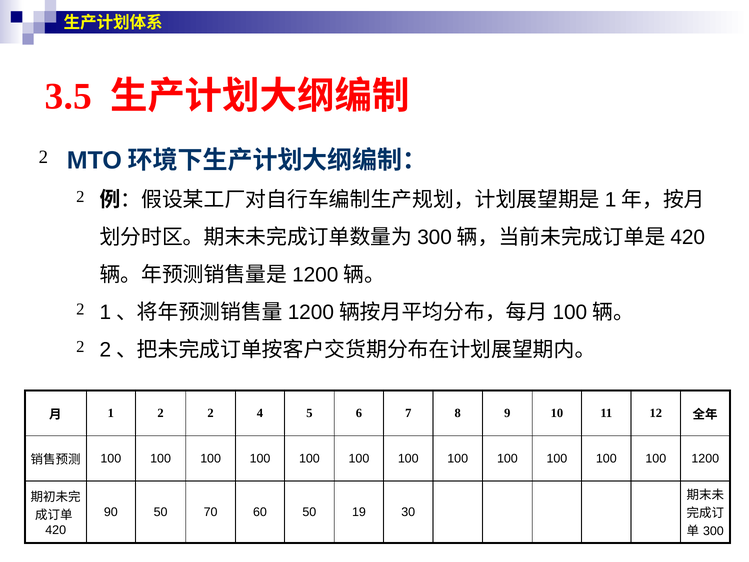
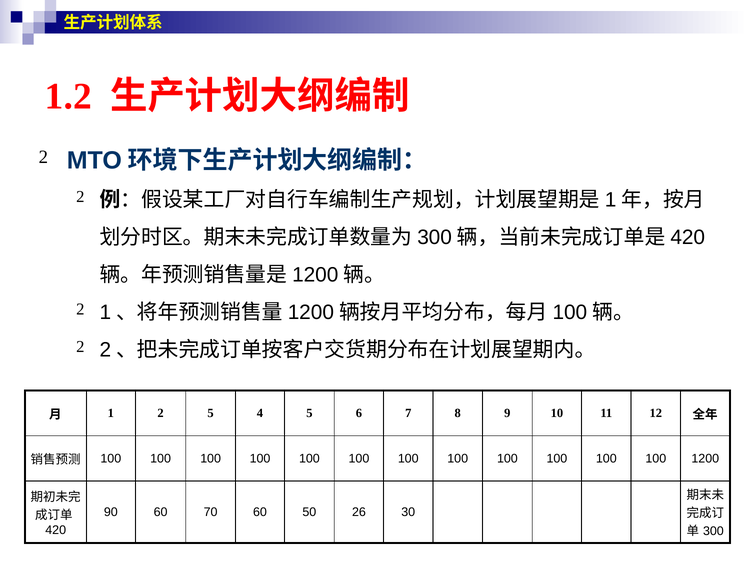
3.5: 3.5 -> 1.2 (68, 96)
2 2: 2 -> 5 (211, 413)
90 50: 50 -> 60 (161, 512)
19: 19 -> 26 (359, 512)
